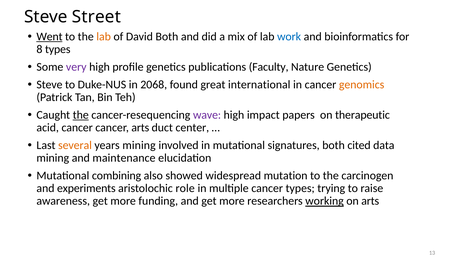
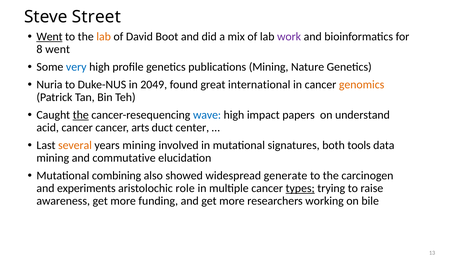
David Both: Both -> Boot (167, 37)
work colour: blue -> purple (289, 37)
8 types: types -> went (58, 49)
very colour: purple -> blue (76, 67)
publications Faculty: Faculty -> Mining (269, 67)
Steve: Steve -> Nuria (49, 85)
2068: 2068 -> 2049 (154, 85)
wave colour: purple -> blue (207, 115)
therapeutic: therapeutic -> understand (362, 115)
cited: cited -> tools (359, 145)
maintenance: maintenance -> commutative (124, 158)
mutation: mutation -> generate (286, 176)
types underline: none -> present (300, 188)
working underline: present -> none (325, 201)
on arts: arts -> bile (370, 201)
